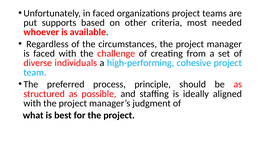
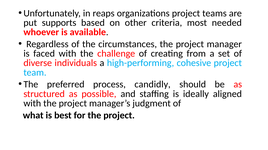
in faced: faced -> reaps (104, 13)
principle: principle -> candidly (153, 85)
